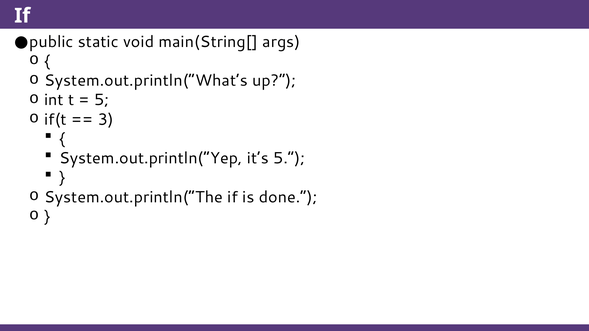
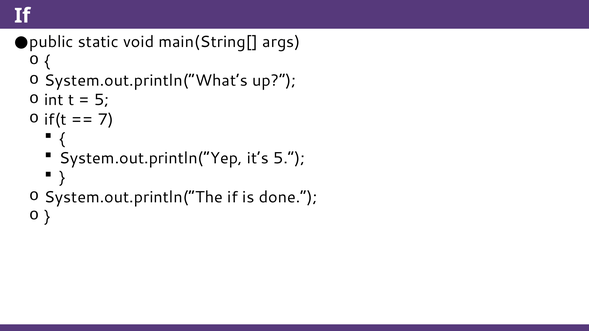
3: 3 -> 7 (106, 119)
